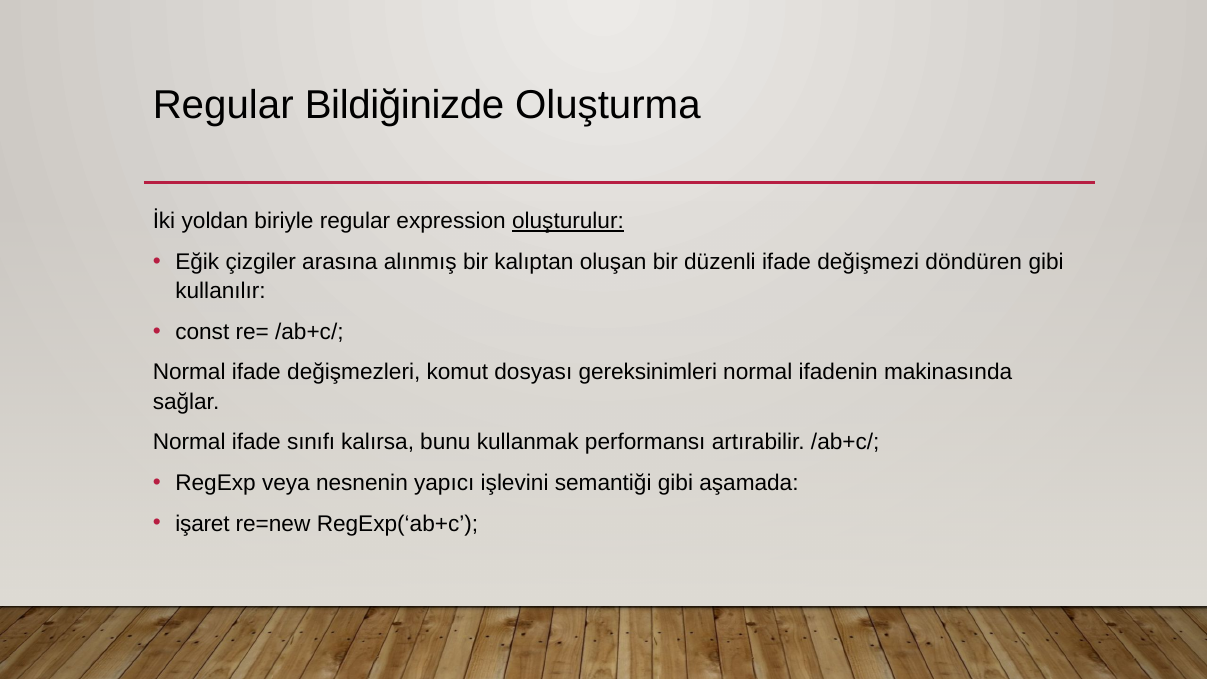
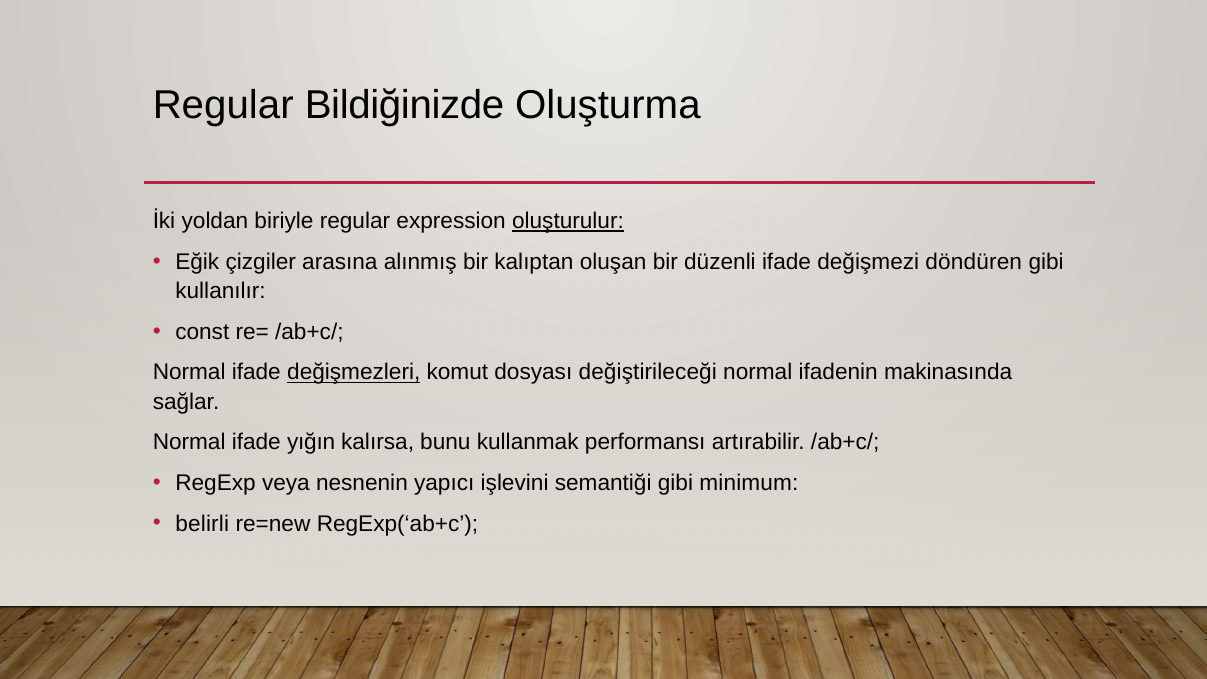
değişmezleri underline: none -> present (354, 372)
gereksinimleri: gereksinimleri -> değiştirileceği (648, 372)
sınıfı: sınıfı -> yığın (311, 442)
aşamada: aşamada -> minimum (749, 483)
işaret: işaret -> belirli (202, 524)
